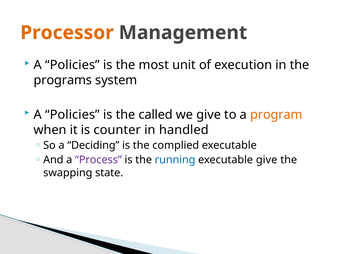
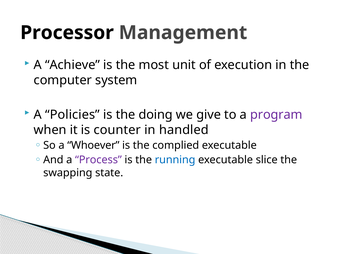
Processor colour: orange -> black (67, 33)
Policies: Policies -> Achieve (73, 65)
programs: programs -> computer (63, 80)
called: called -> doing (156, 114)
program colour: orange -> purple (276, 114)
Deciding: Deciding -> Whoever (93, 145)
executable give: give -> slice (267, 160)
